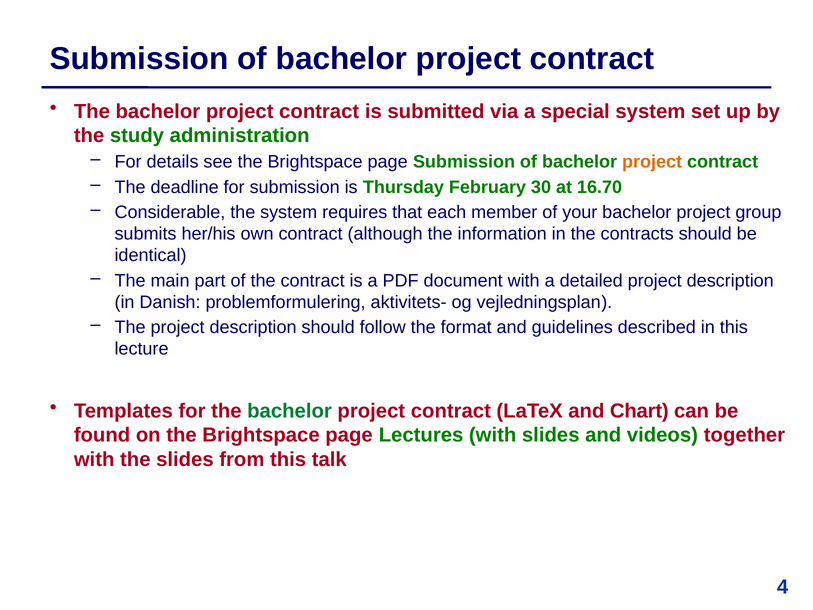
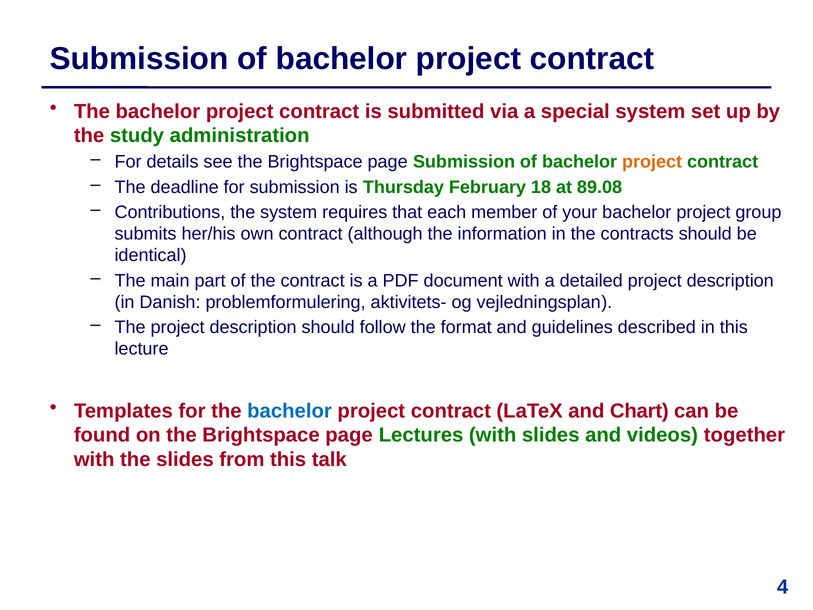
30: 30 -> 18 (541, 187)
16.70: 16.70 -> 89.08 (600, 187)
Considerable: Considerable -> Contributions (170, 212)
bachelor colour: green -> blue (290, 411)
